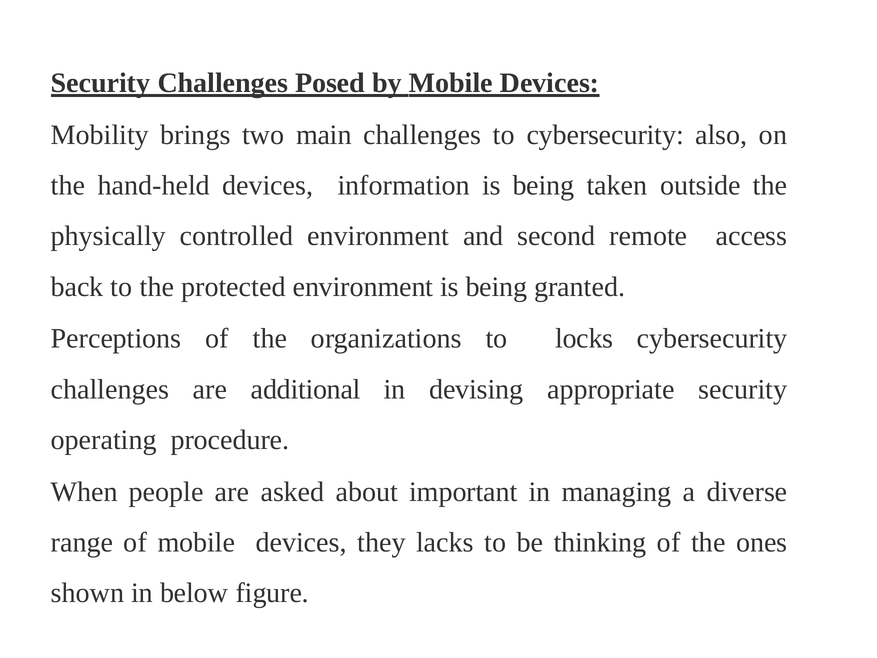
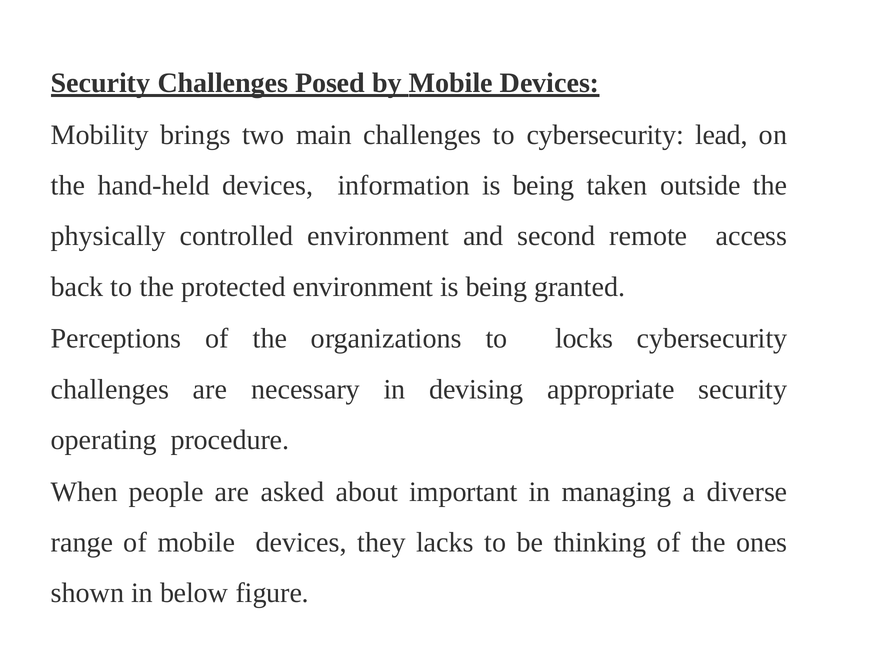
also: also -> lead (721, 135)
additional: additional -> necessary (306, 389)
